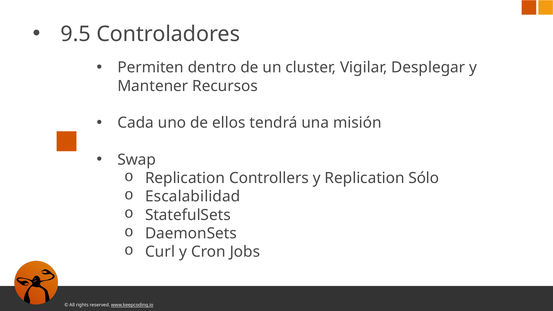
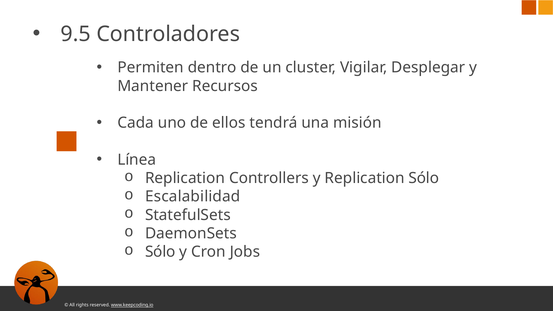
Swap: Swap -> Línea (137, 160)
Curl: Curl -> Sólo (160, 252)
